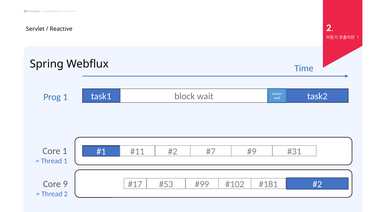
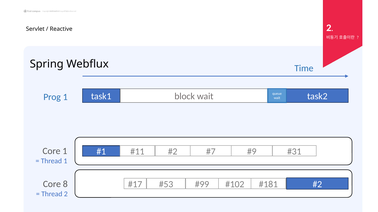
9: 9 -> 8 (65, 185)
